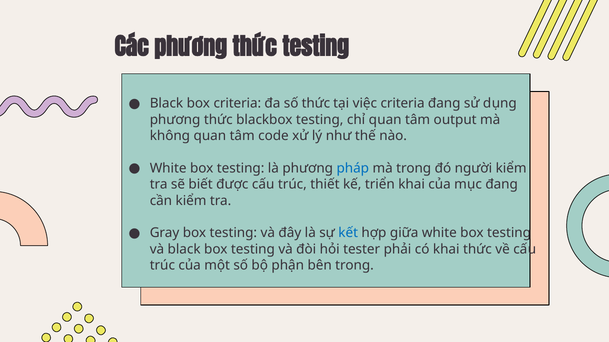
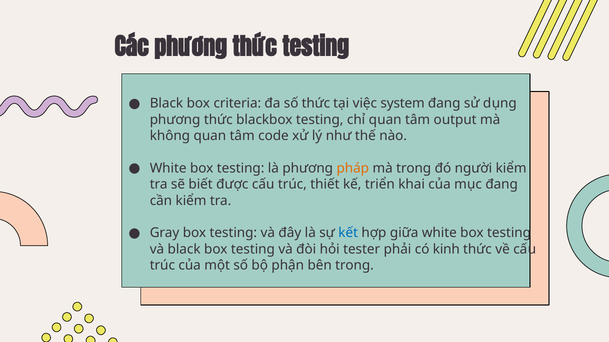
việc criteria: criteria -> system (403, 104)
pháp colour: blue -> orange (353, 168)
có khai: khai -> kinh (446, 250)
